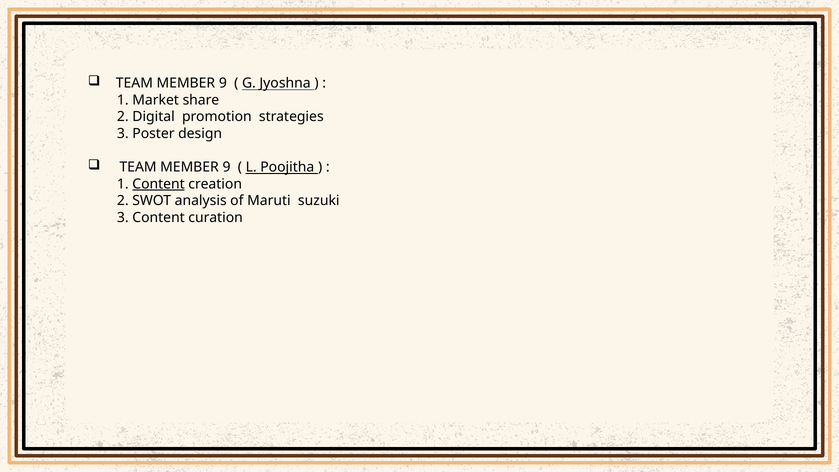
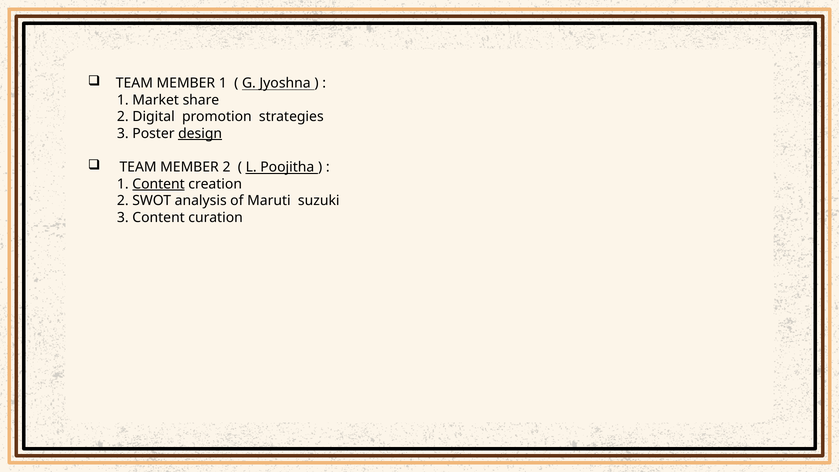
9: 9 -> 1 (223, 83)
design underline: none -> present (200, 134)
9: 9 -> 2 (227, 167)
